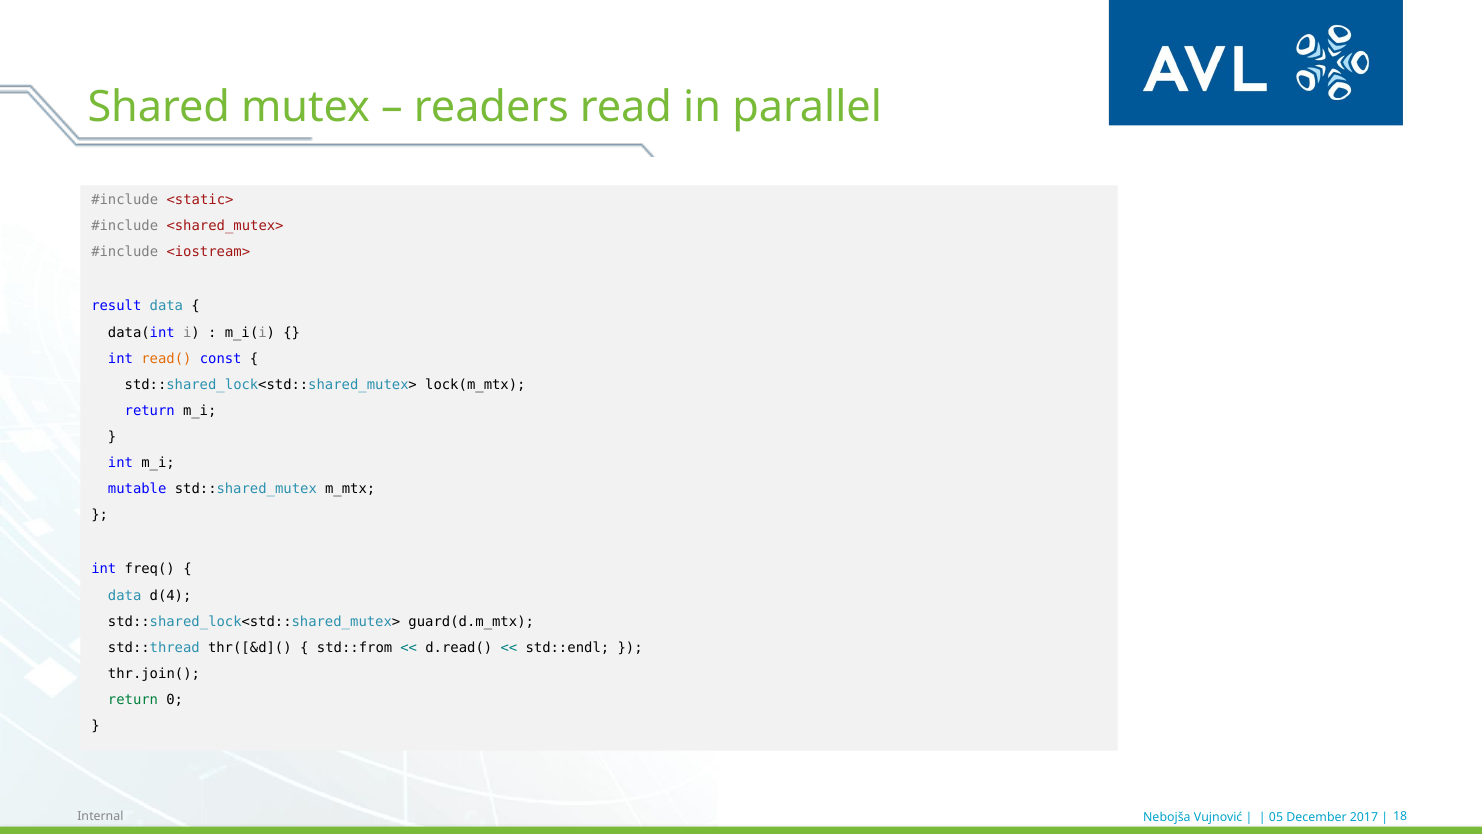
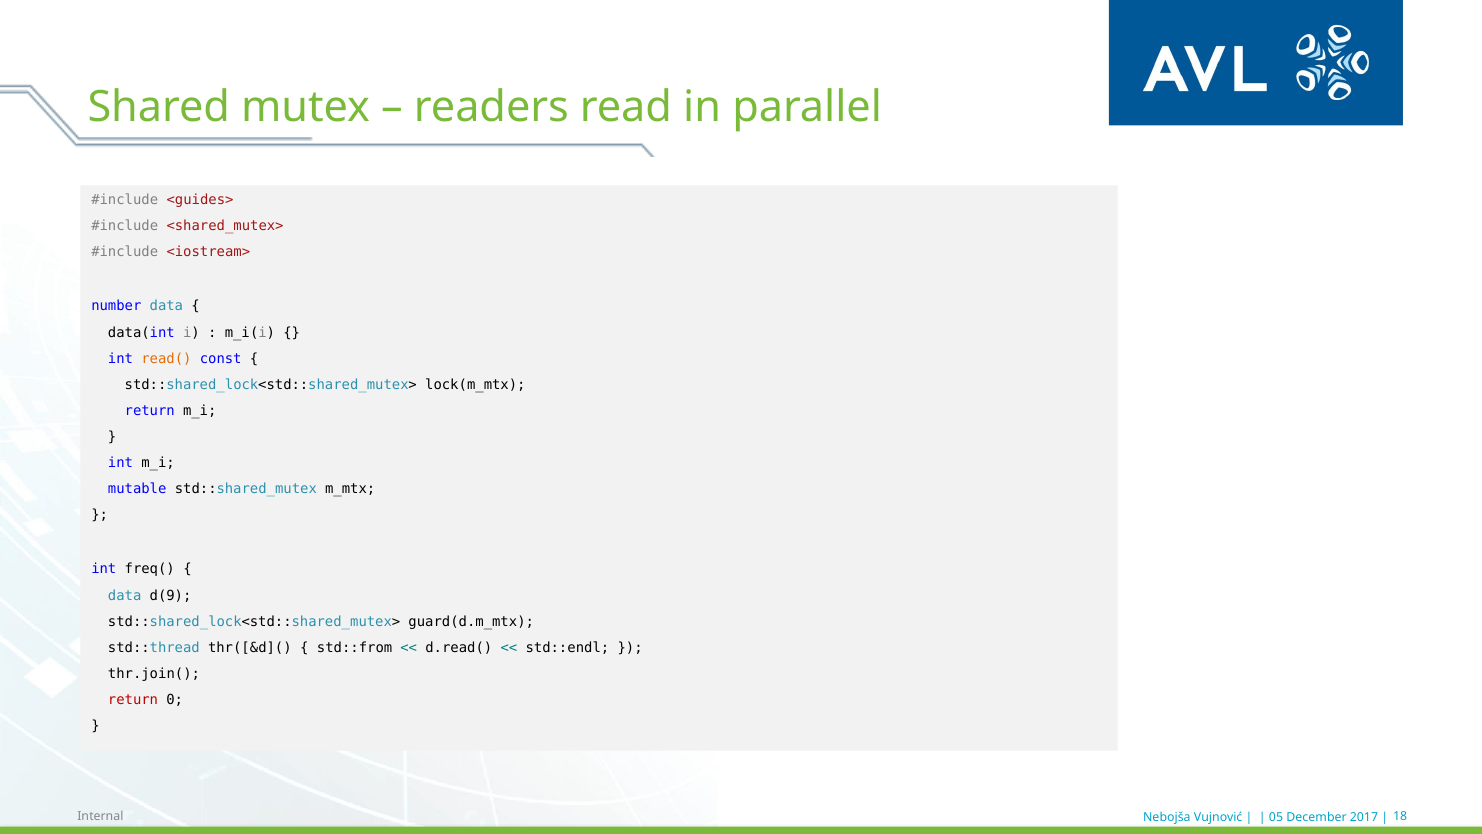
<static>: <static> -> <guides> (200, 200)
result: result -> number (116, 306)
d(4: d(4 -> d(9 (171, 595)
return colour: green -> red (133, 700)
